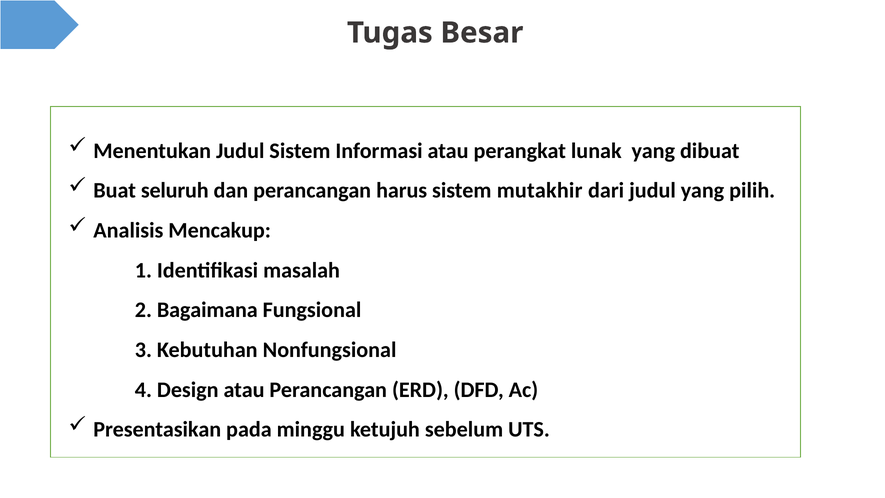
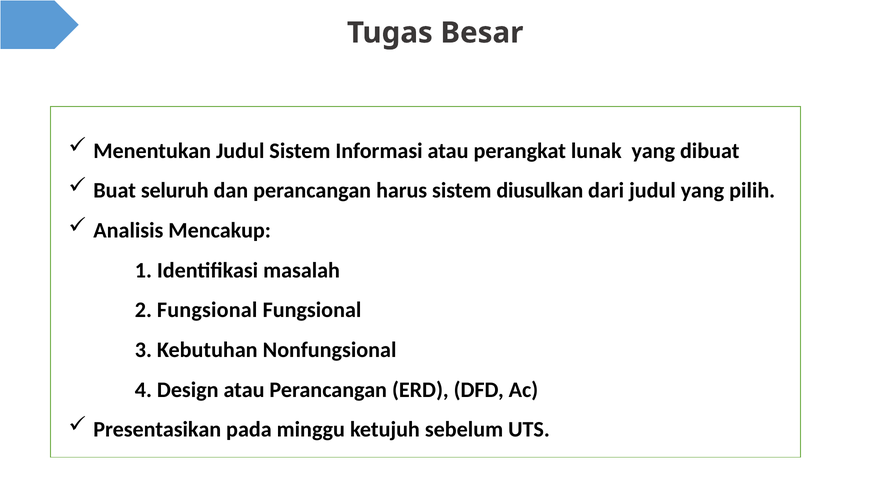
mutakhir: mutakhir -> diusulkan (540, 190)
2 Bagaimana: Bagaimana -> Fungsional (207, 310)
